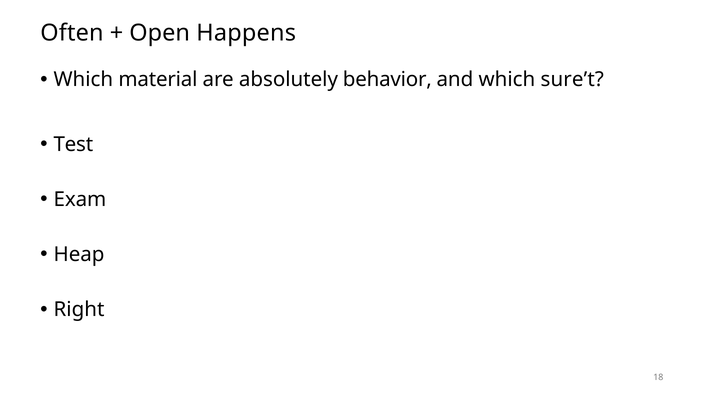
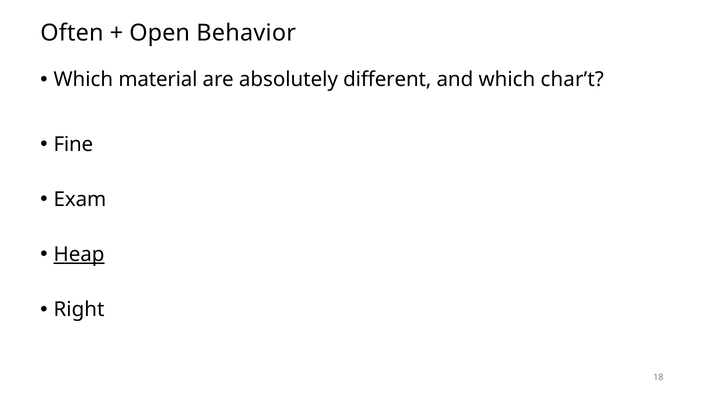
Happens: Happens -> Behavior (246, 33)
behavior: behavior -> different (387, 80)
sure’t: sure’t -> char’t (572, 80)
Test: Test -> Fine (73, 144)
Heap underline: none -> present (79, 254)
